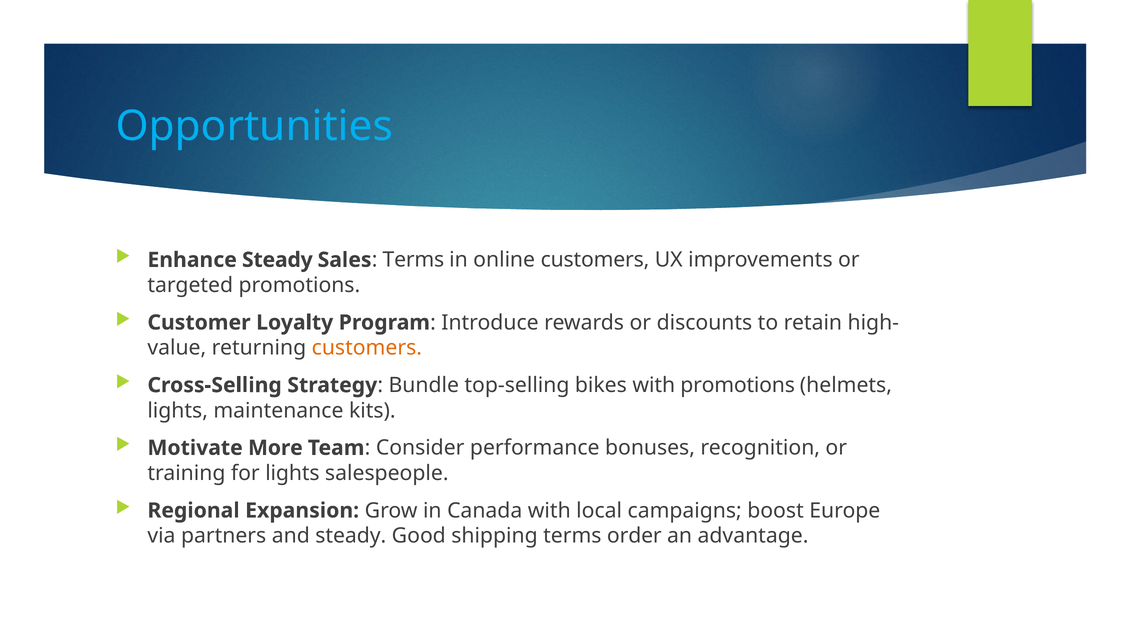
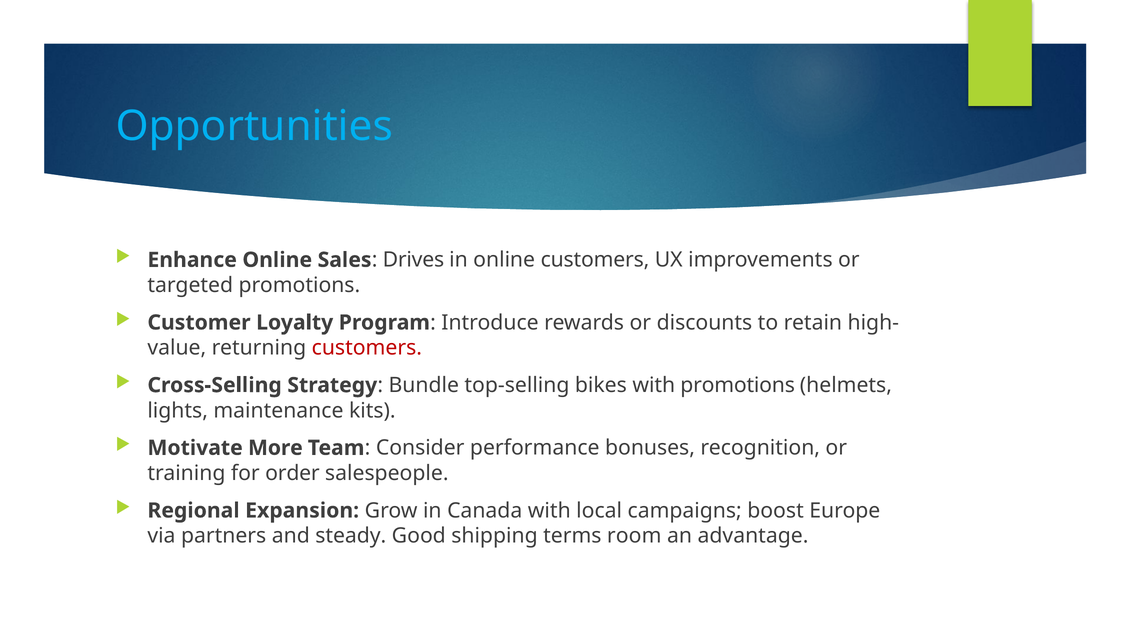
Enhance Steady: Steady -> Online (277, 260)
Terms: Terms -> Drives (413, 260)
customers colour: orange -> red (367, 348)
for lights: lights -> order (292, 473)
order: order -> room (634, 536)
